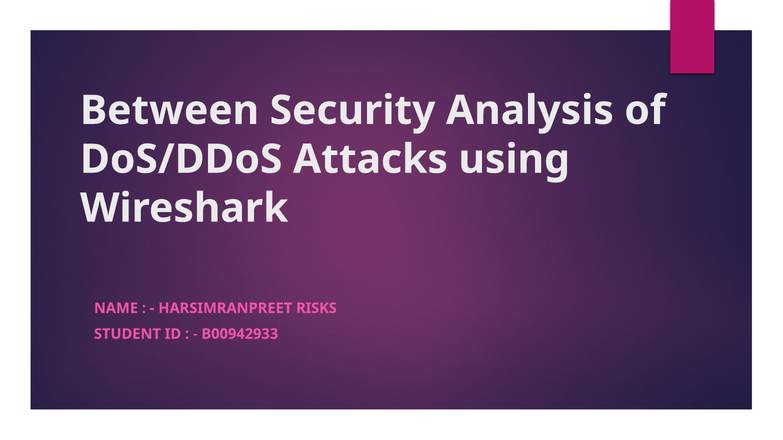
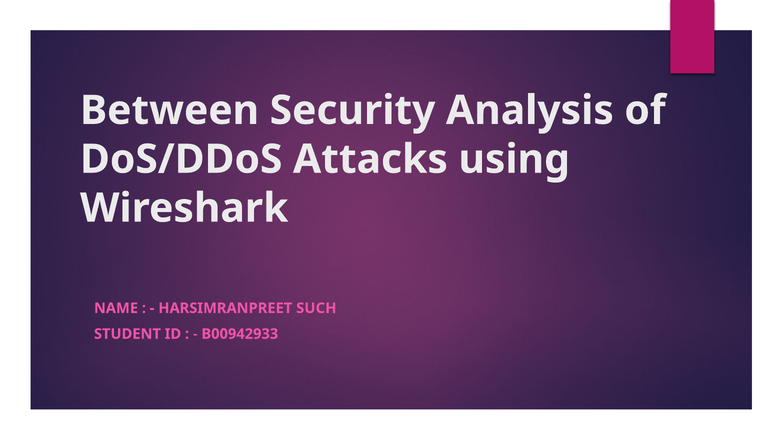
RISKS: RISKS -> SUCH (316, 308)
